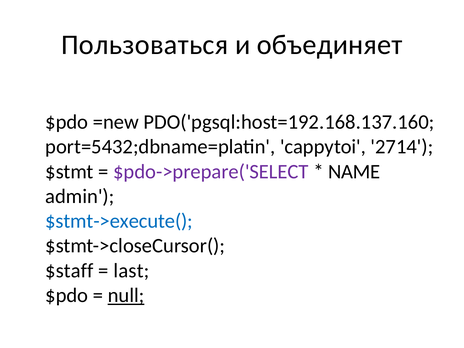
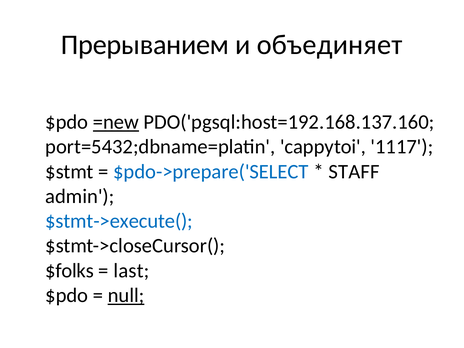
Пользоваться: Пользоваться -> Прерыванием (145, 45)
=new underline: none -> present (116, 122)
2714: 2714 -> 1117 (402, 147)
$pdo->prepare('SELECT colour: purple -> blue (211, 172)
NAME: NAME -> STAFF (354, 172)
$staff: $staff -> $folks (70, 271)
